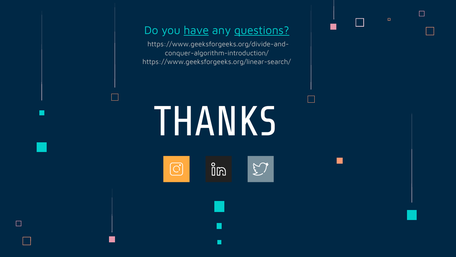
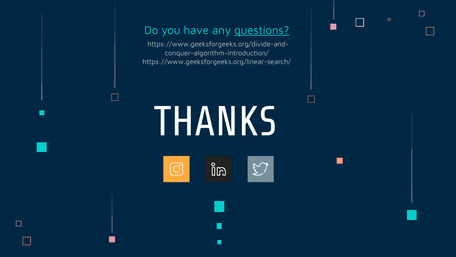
have underline: present -> none (196, 30)
